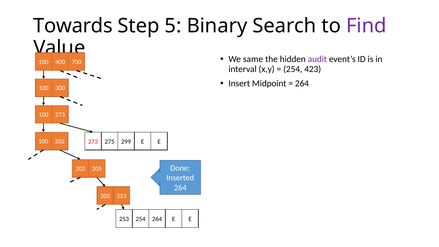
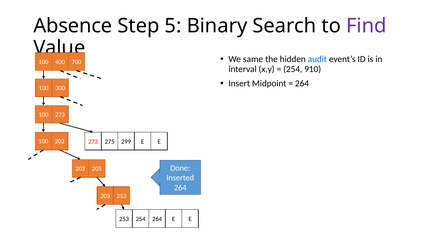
Towards: Towards -> Absence (73, 26)
audit colour: purple -> blue (317, 59)
423: 423 -> 910 (313, 69)
